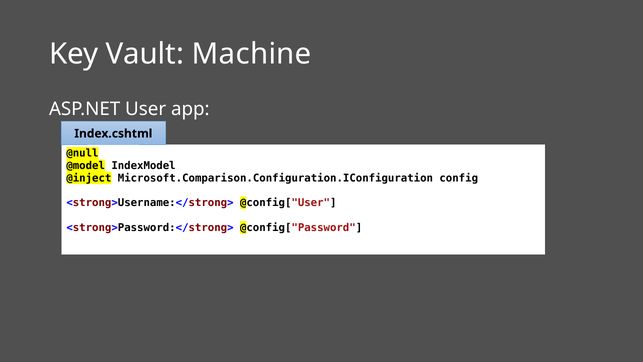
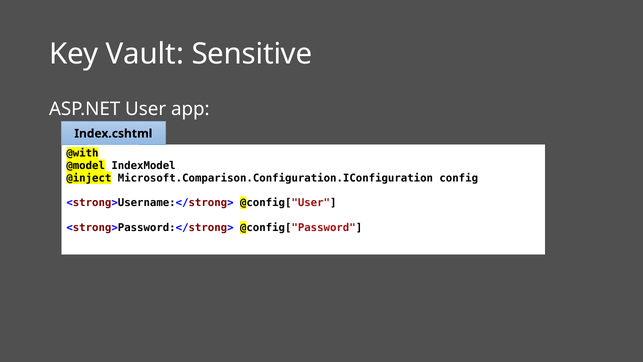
Machine: Machine -> Sensitive (252, 54)
@null: @null -> @with (82, 153)
